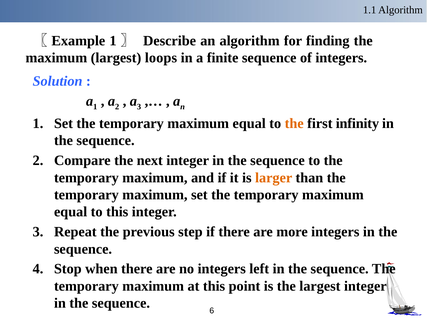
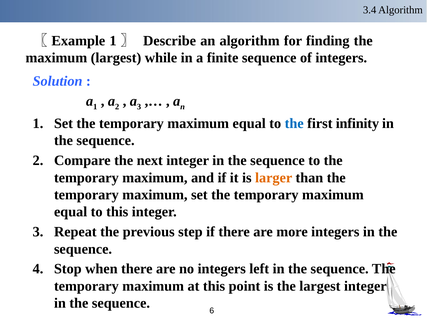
1.1: 1.1 -> 3.4 (370, 10)
loops: loops -> while (161, 58)
the colour: orange -> blue (294, 123)
